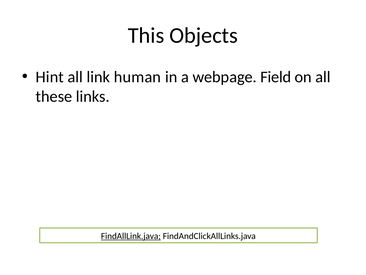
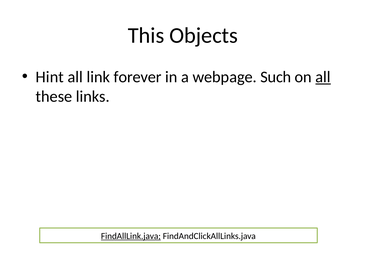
human: human -> forever (138, 77)
Field: Field -> Such (276, 77)
all underline: none -> present (323, 77)
